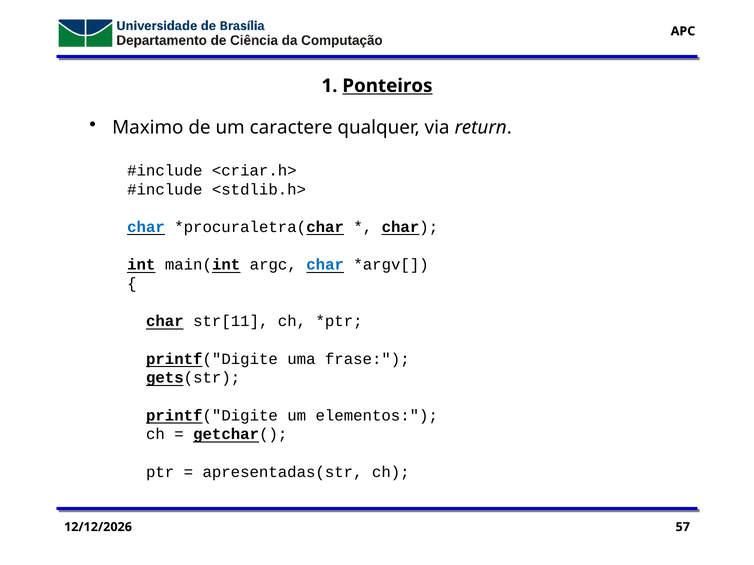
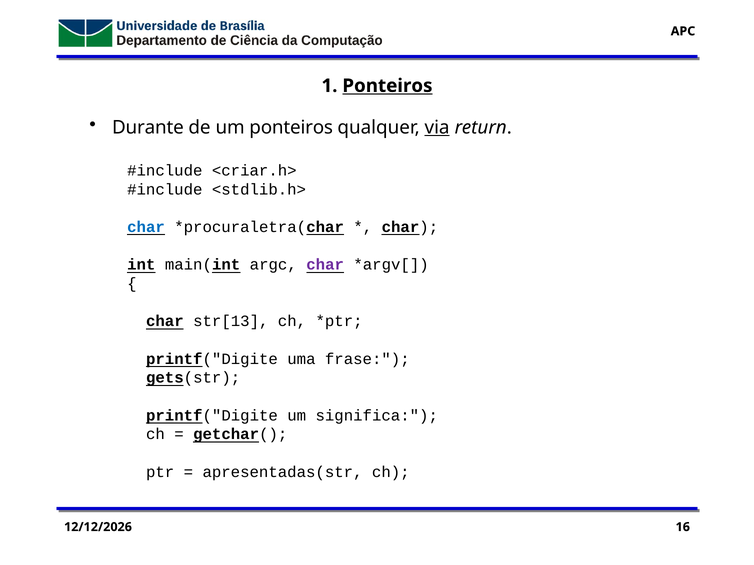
Maximo: Maximo -> Durante (148, 128)
um caractere: caractere -> ponteiros (291, 128)
via underline: none -> present (437, 128)
char colour: blue -> purple (325, 265)
str[11: str[11 -> str[13 (231, 322)
elementos: elementos -> significa (377, 416)
57: 57 -> 16 (683, 527)
